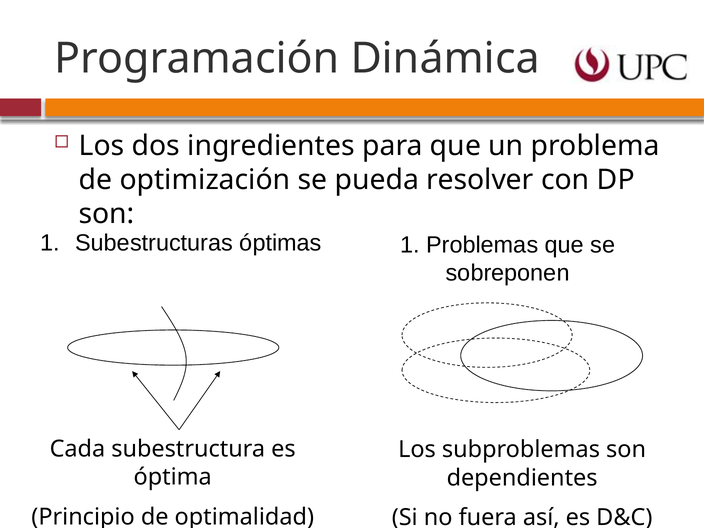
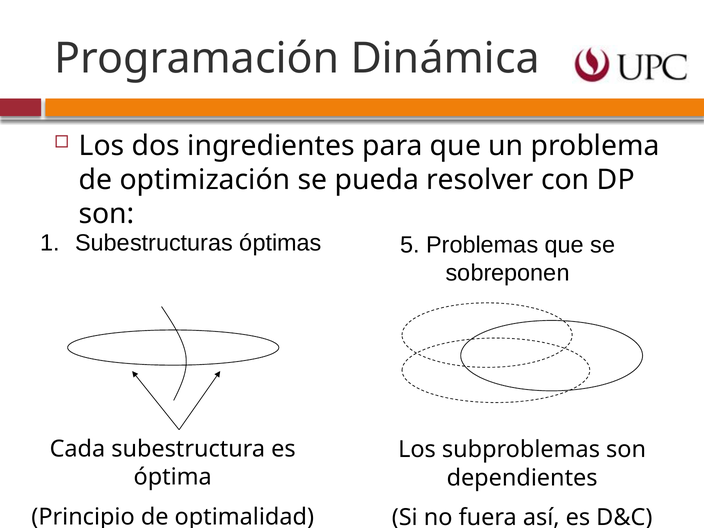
óptimas 1: 1 -> 5 (410, 245)
